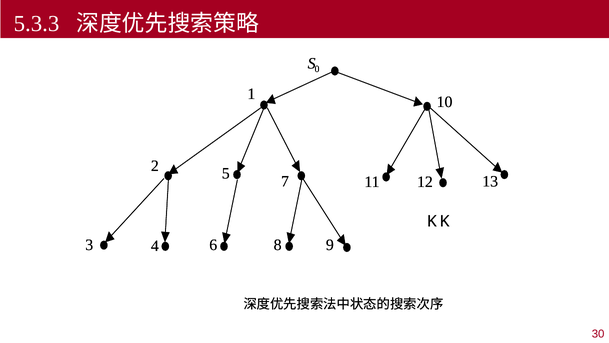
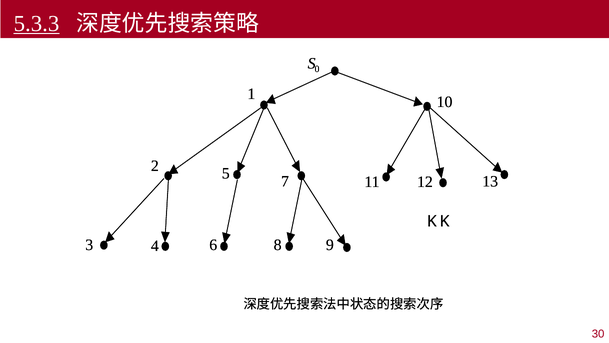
5.3.3 underline: none -> present (37, 24)
